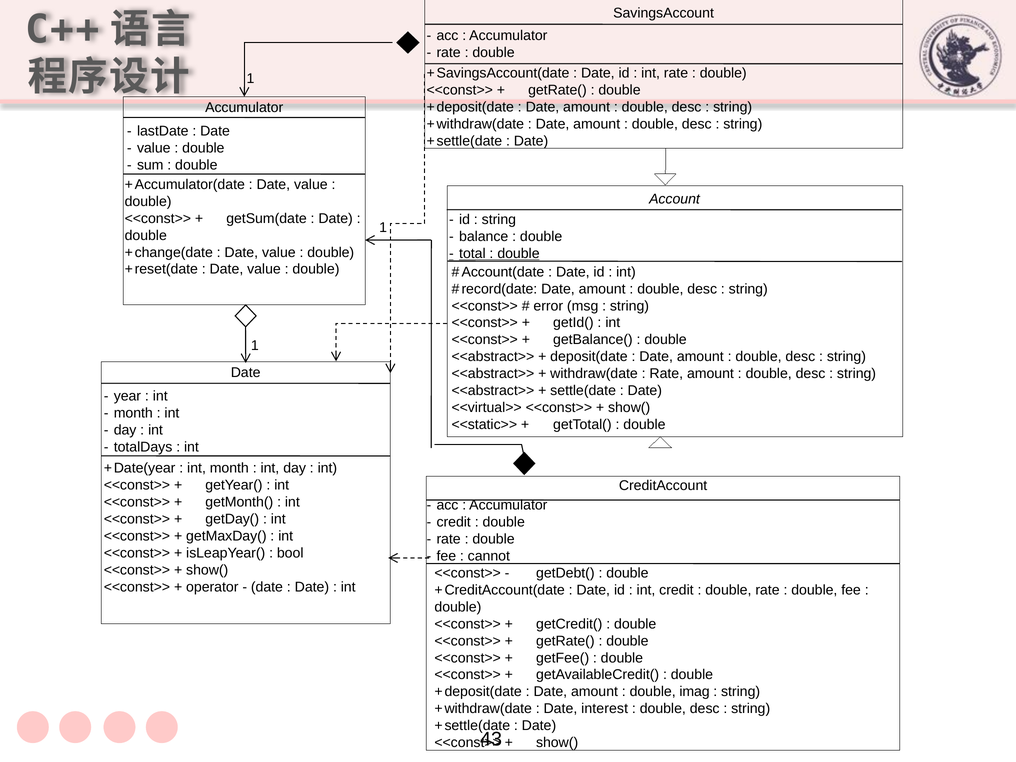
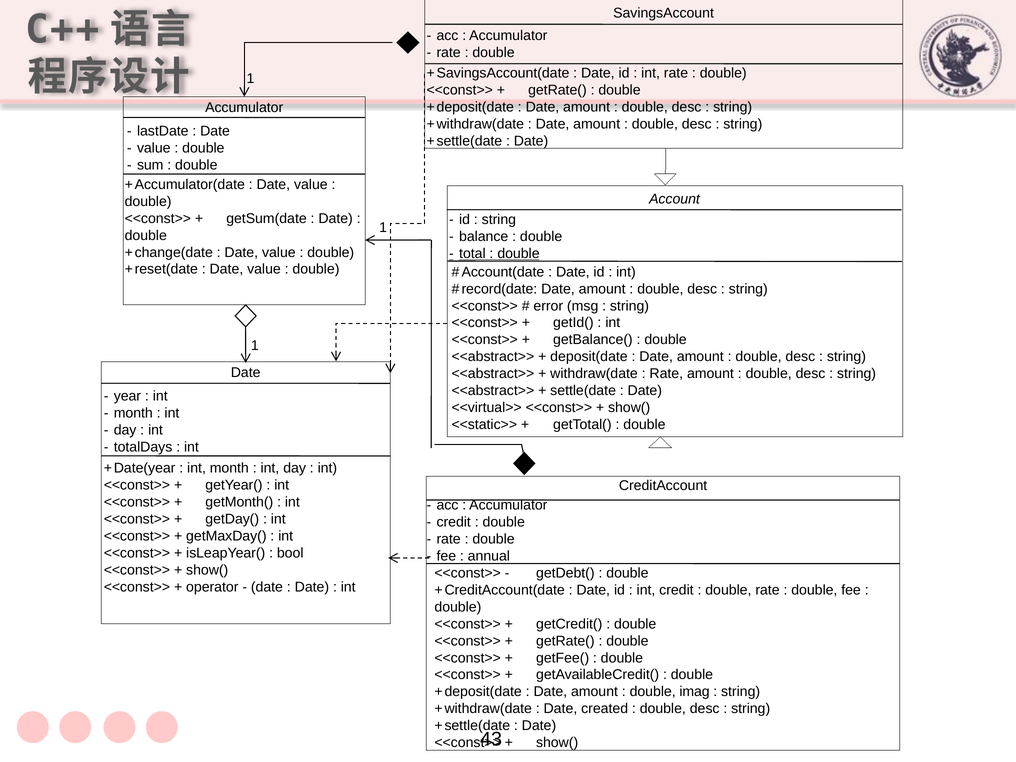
cannot: cannot -> annual (489, 556)
interest: interest -> created (605, 709)
